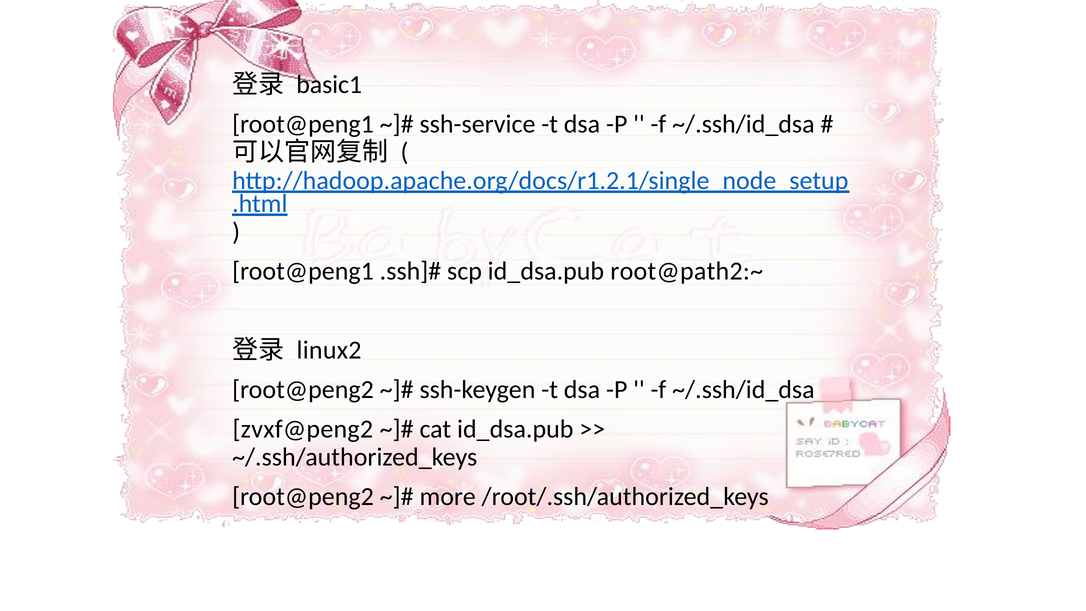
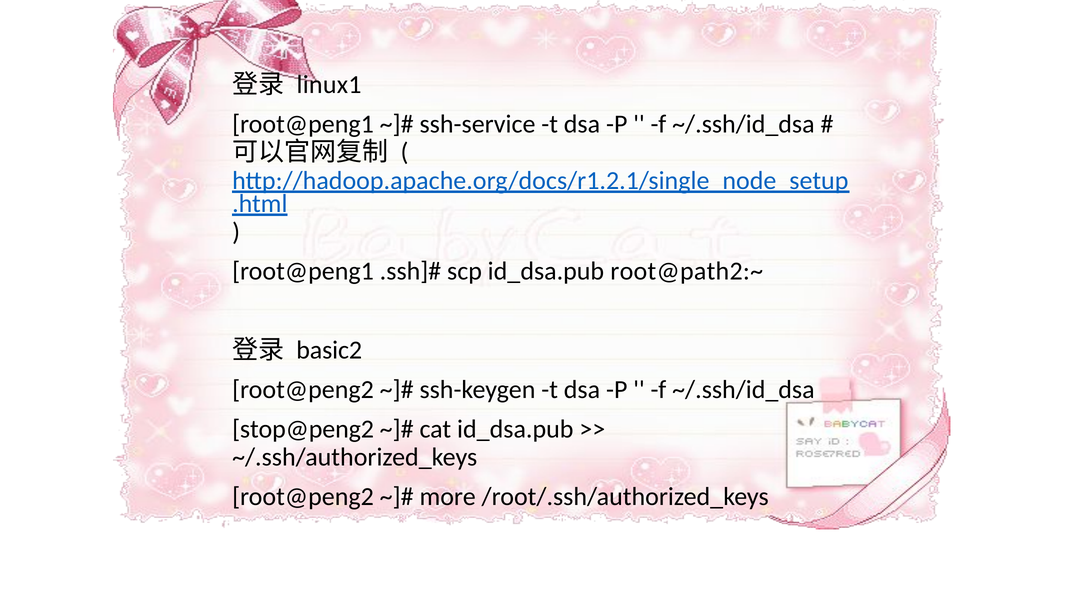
basic1: basic1 -> linux1 (329, 85)
linux2: linux2 -> basic2 (329, 350)
zvxf@peng2: zvxf@peng2 -> stop@peng2 (303, 429)
